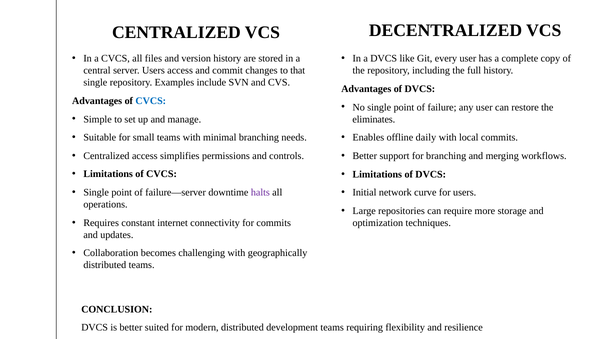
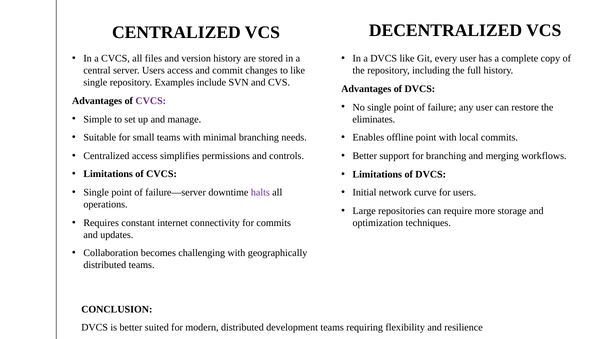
to that: that -> like (298, 71)
CVCS colour: blue -> purple (151, 101)
offline daily: daily -> point (426, 138)
